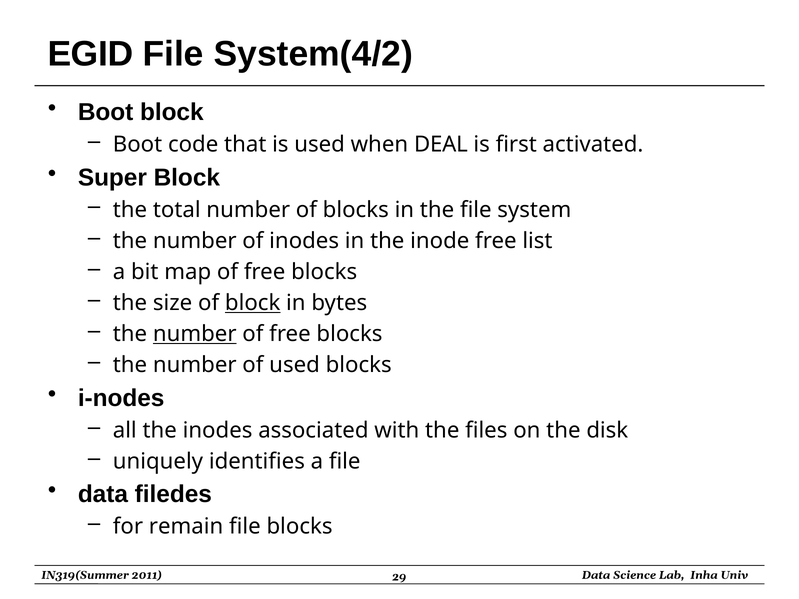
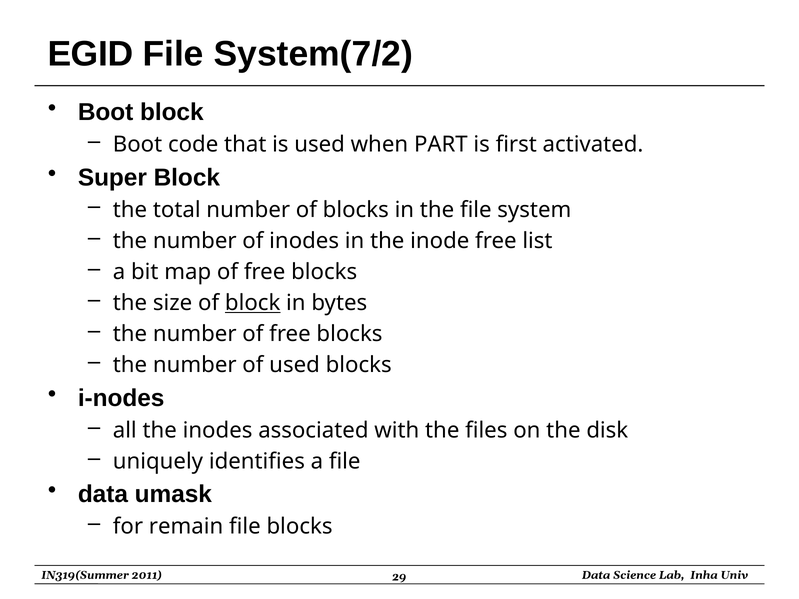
System(4/2: System(4/2 -> System(7/2 (313, 54)
DEAL: DEAL -> PART (441, 145)
number underline: present -> none (195, 334)
filedes: filedes -> umask (173, 495)
